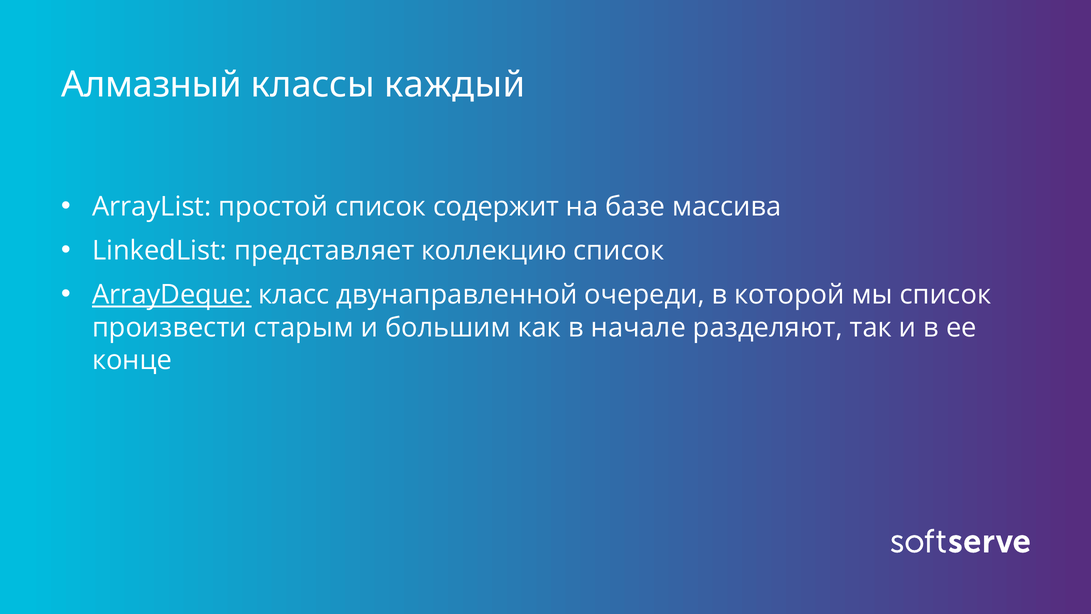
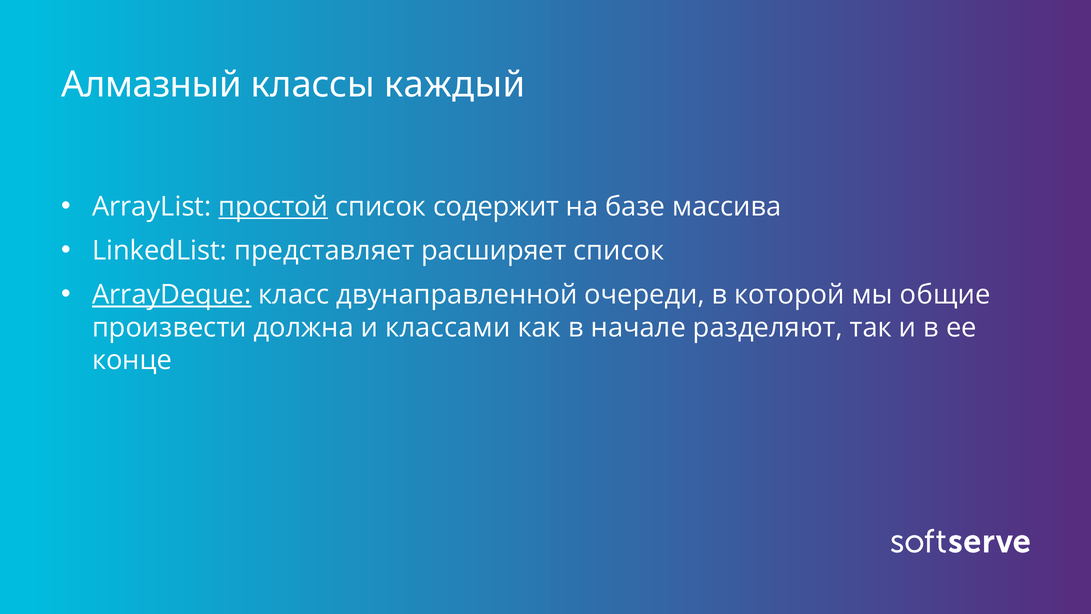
простой underline: none -> present (273, 206)
коллекцию: коллекцию -> расширяет (494, 251)
мы список: список -> общие (945, 295)
старым: старым -> должна (304, 327)
большим: большим -> классами (448, 327)
